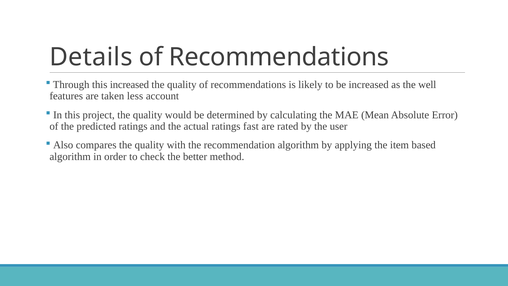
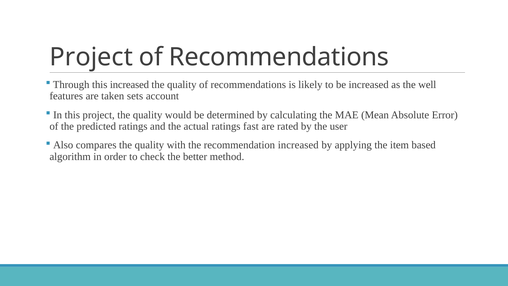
Details: Details -> Project (91, 57)
less: less -> sets (135, 96)
recommendation algorithm: algorithm -> increased (298, 145)
